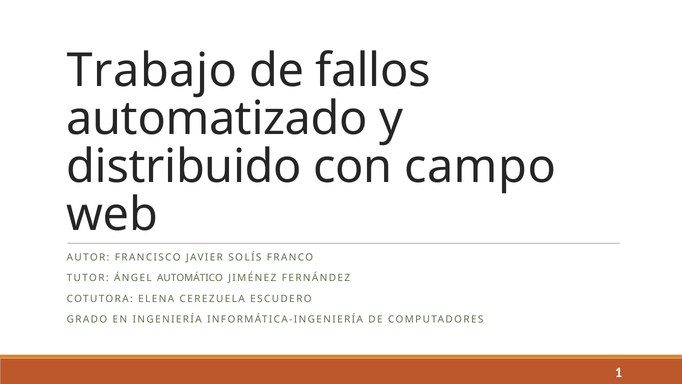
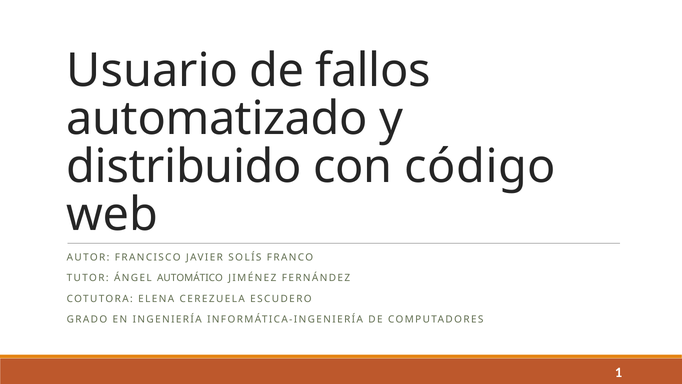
Trabajo: Trabajo -> Usuario (152, 71)
campo: campo -> código (480, 166)
